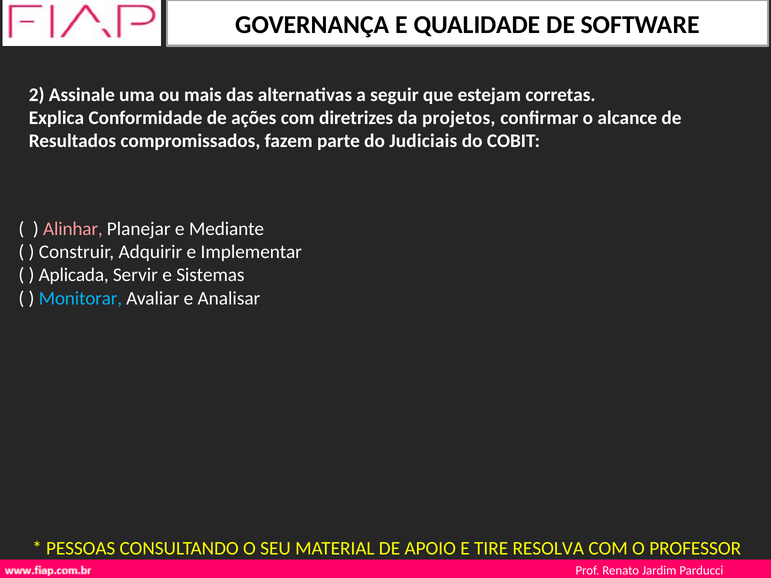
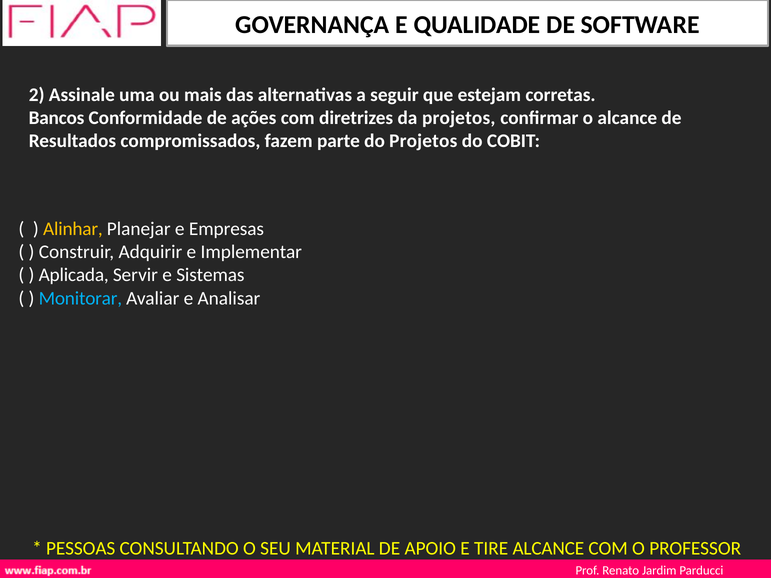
Explica: Explica -> Bancos (57, 118)
do Judiciais: Judiciais -> Projetos (423, 141)
Alinhar colour: pink -> yellow (73, 229)
Mediante: Mediante -> Empresas (226, 229)
TIRE RESOLVA: RESOLVA -> ALCANCE (548, 549)
